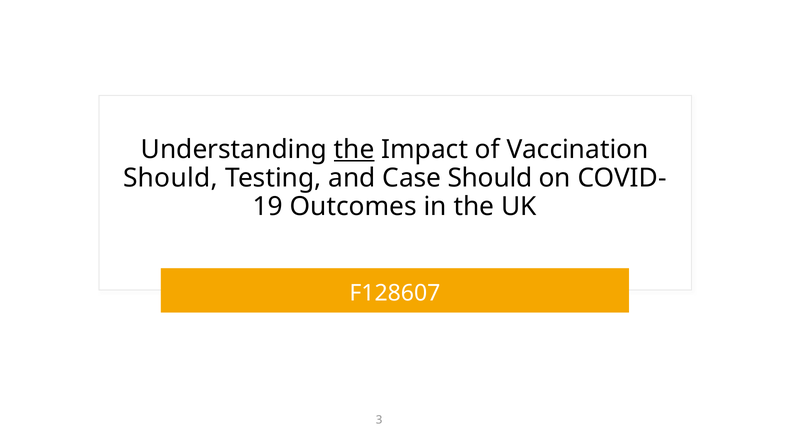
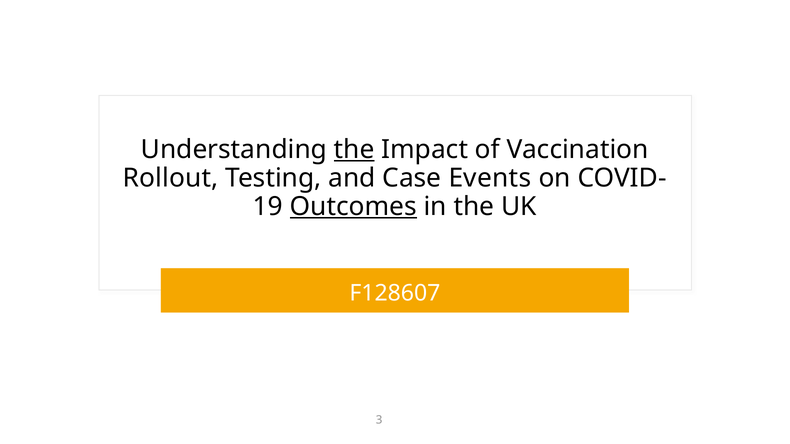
Should: Should -> Rollout (171, 178)
Case Should: Should -> Events (490, 178)
Outcomes underline: none -> present (353, 207)
